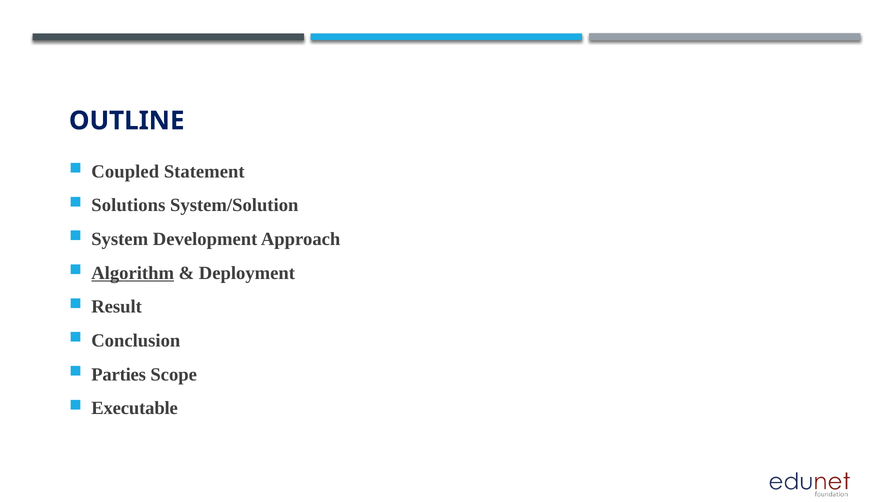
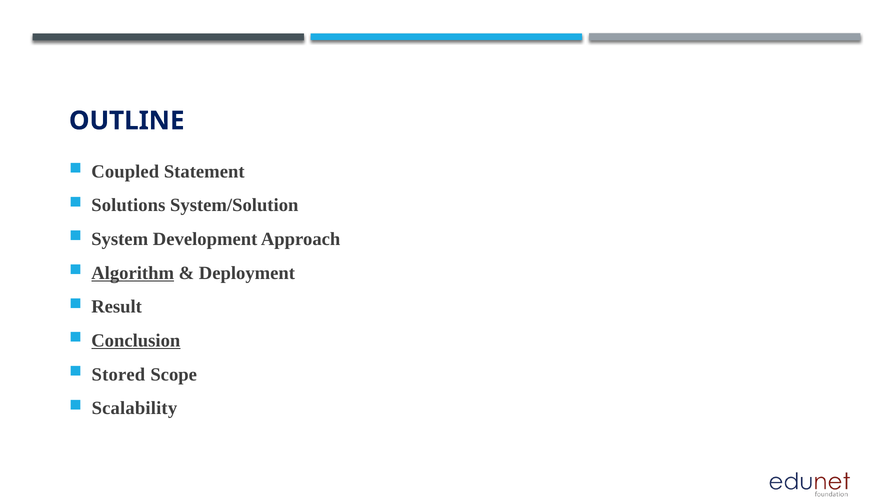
Conclusion underline: none -> present (136, 341)
Parties: Parties -> Stored (118, 375)
Executable: Executable -> Scalability (134, 408)
